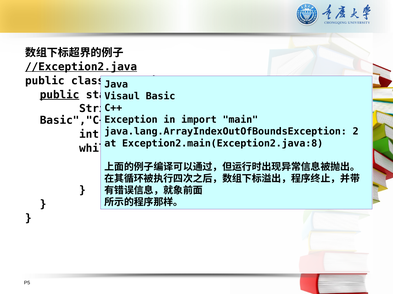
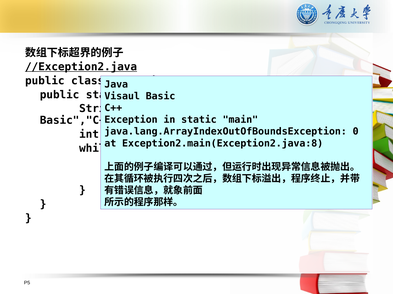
public underline: present -> none (60, 95)
in import: import -> static (199, 120)
2: 2 -> 0 (356, 132)
